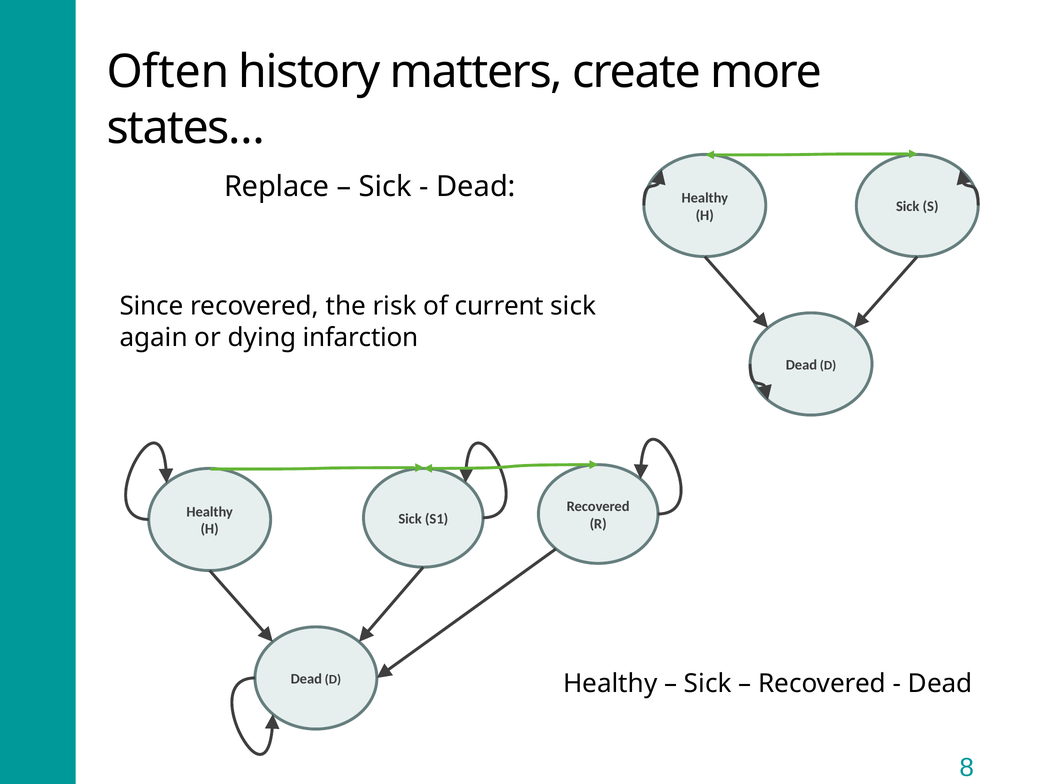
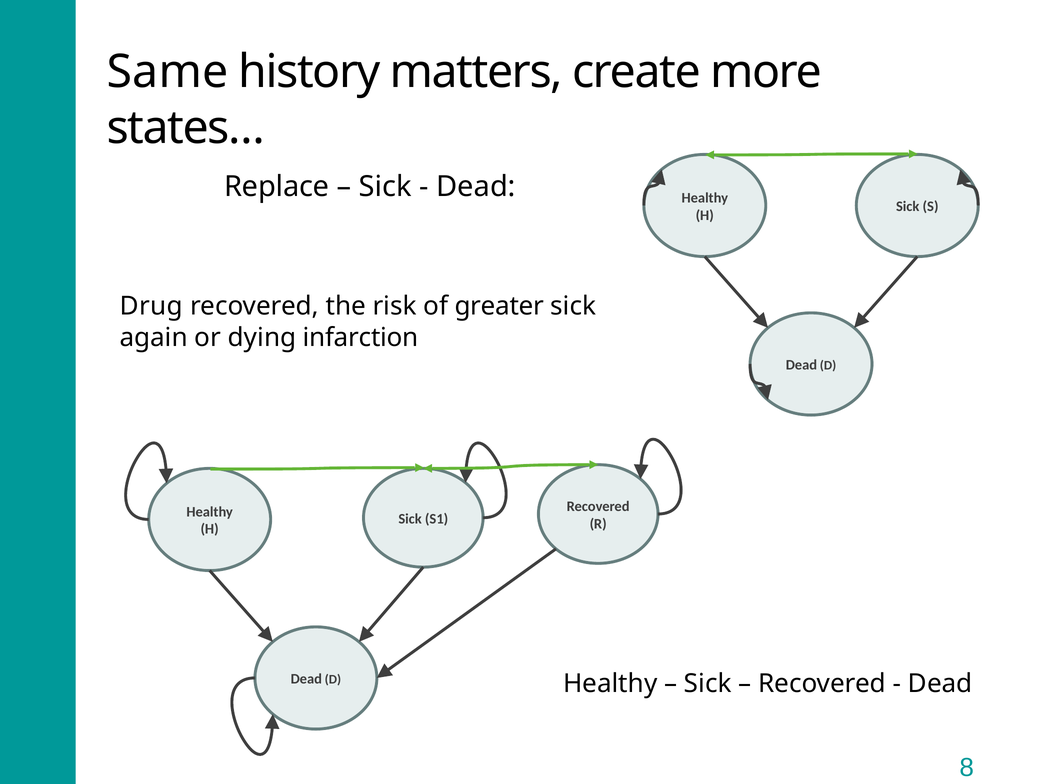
Often: Often -> Same (168, 72)
Since: Since -> Drug (151, 306)
current: current -> greater (499, 306)
